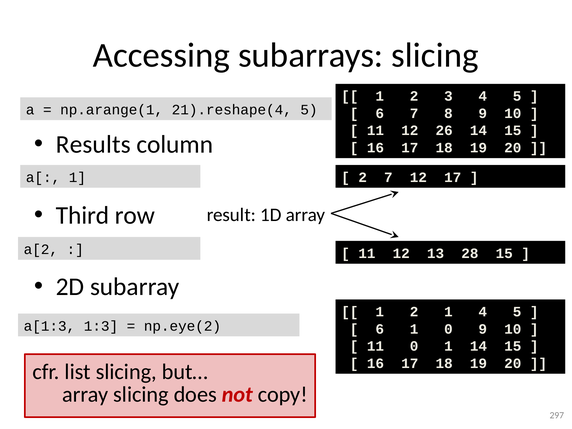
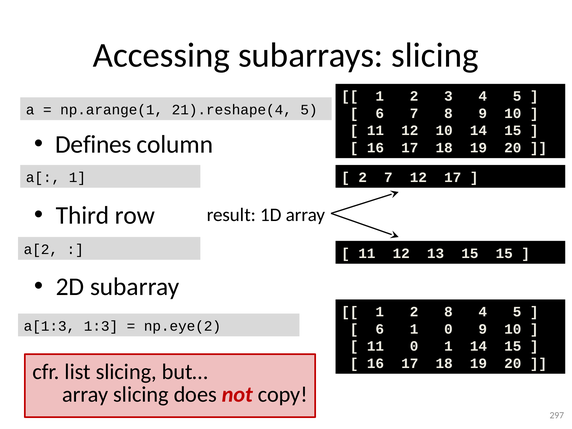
12 26: 26 -> 10 (444, 131)
Results: Results -> Defines (93, 144)
13 28: 28 -> 15 (470, 253)
2 1: 1 -> 8 (448, 312)
